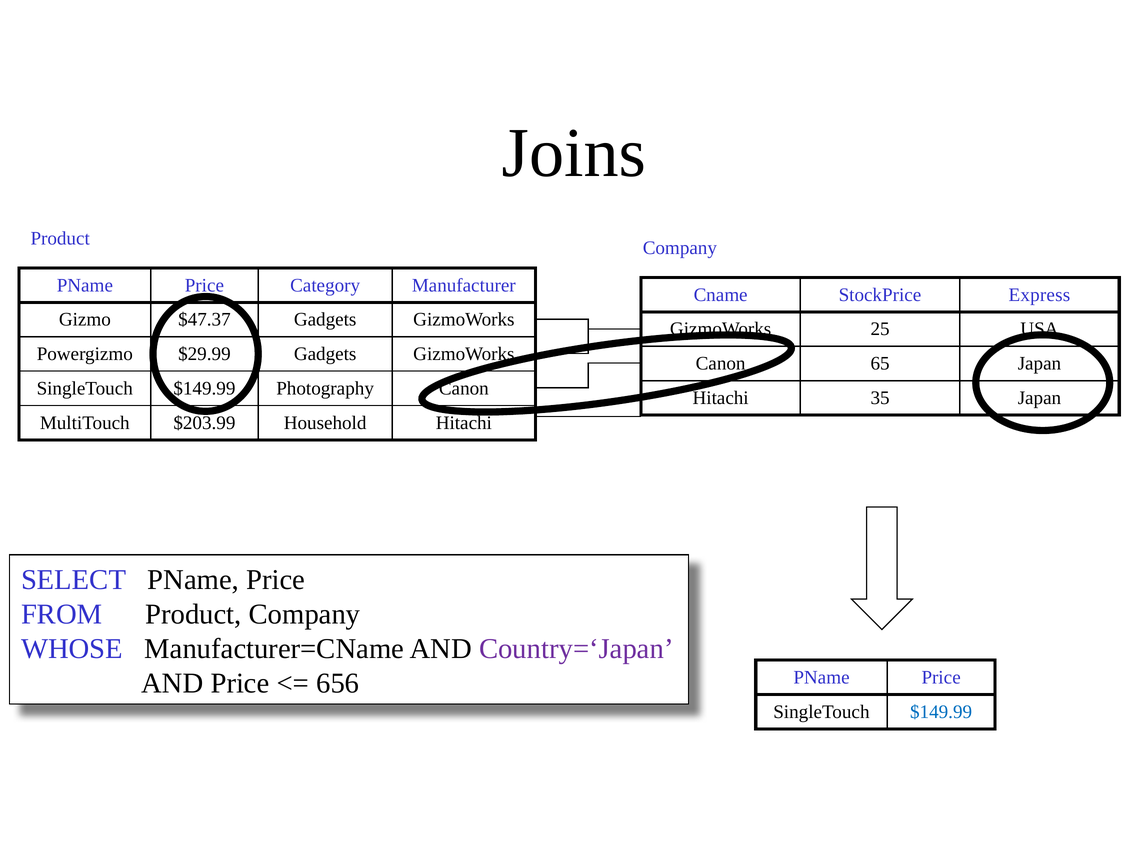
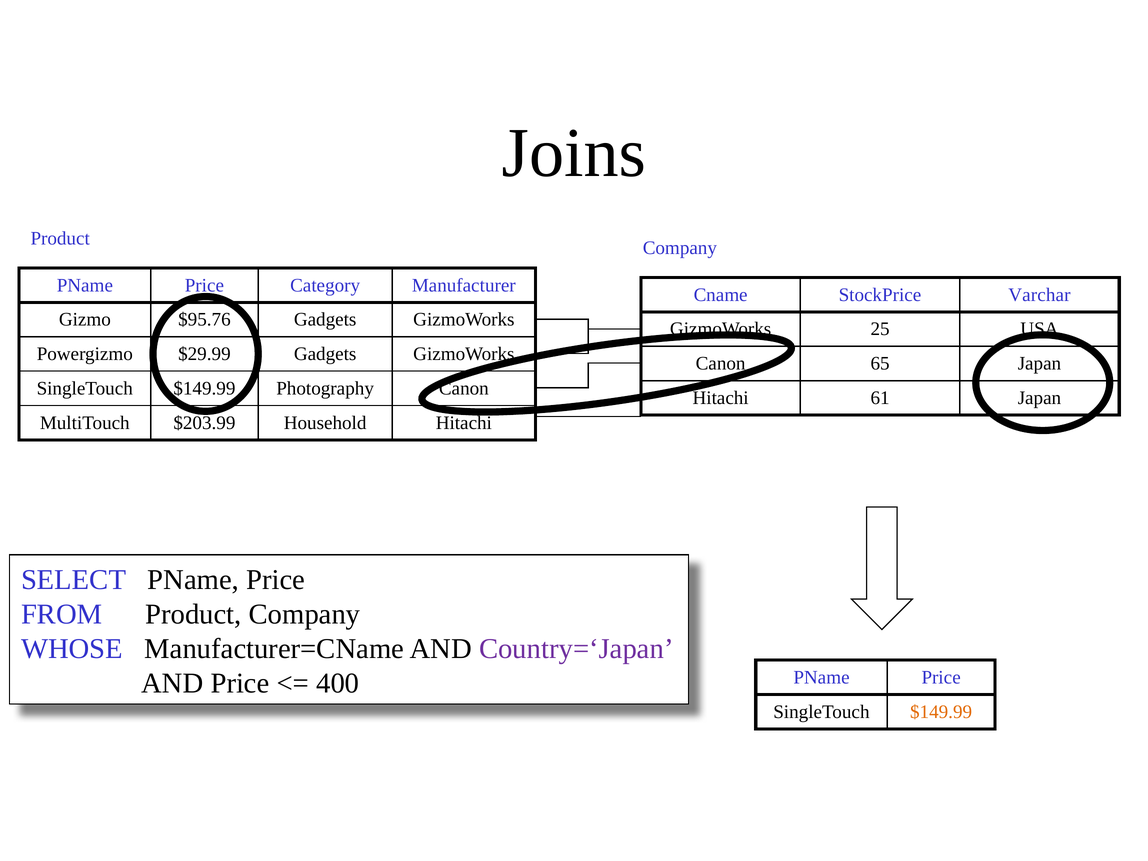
Express: Express -> Varchar (1039, 295)
$47.37: $47.37 -> $95.76 (204, 320)
35: 35 -> 61 (880, 398)
656: 656 -> 400 (338, 683)
$149.99 colour: blue -> orange (941, 712)
